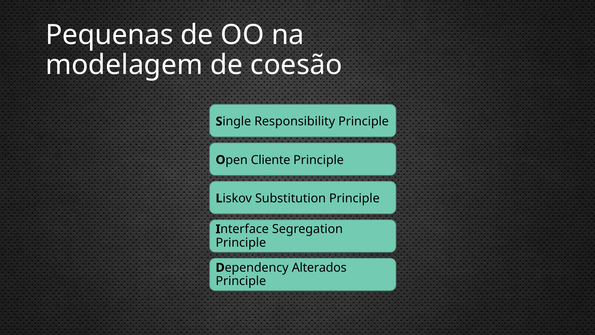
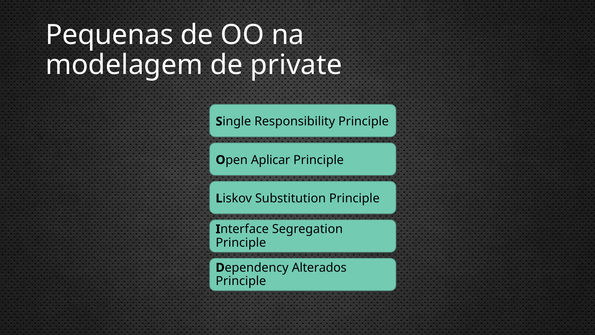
coesão: coesão -> private (296, 65)
Cliente: Cliente -> Aplicar (271, 160)
